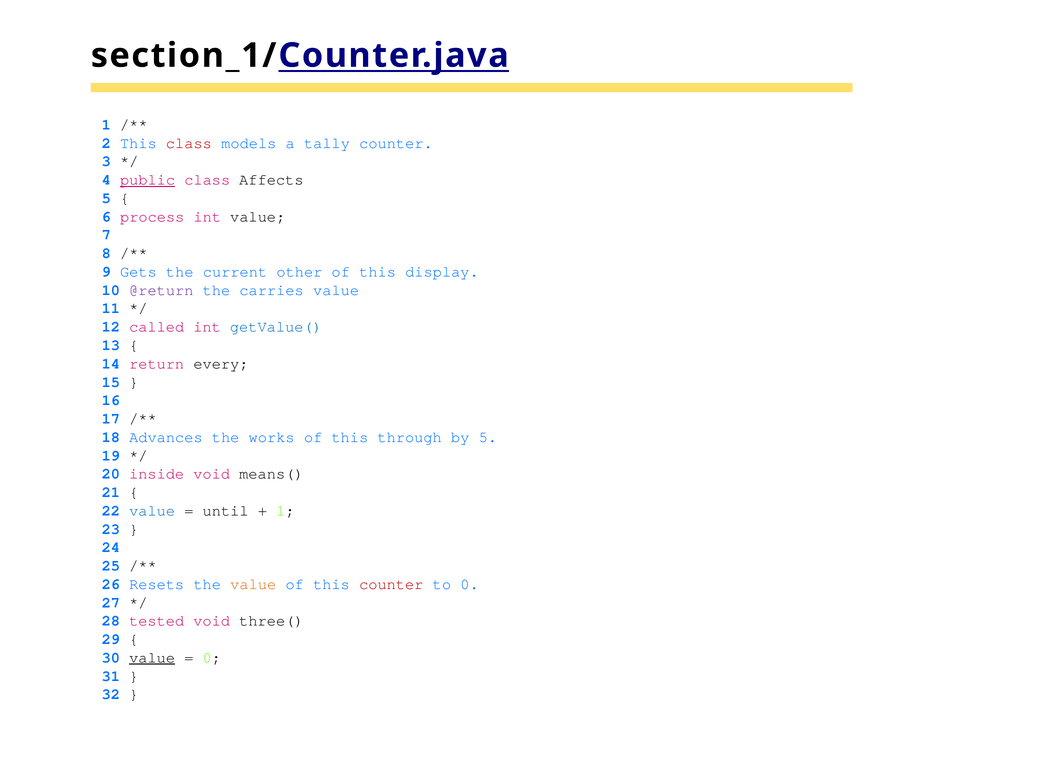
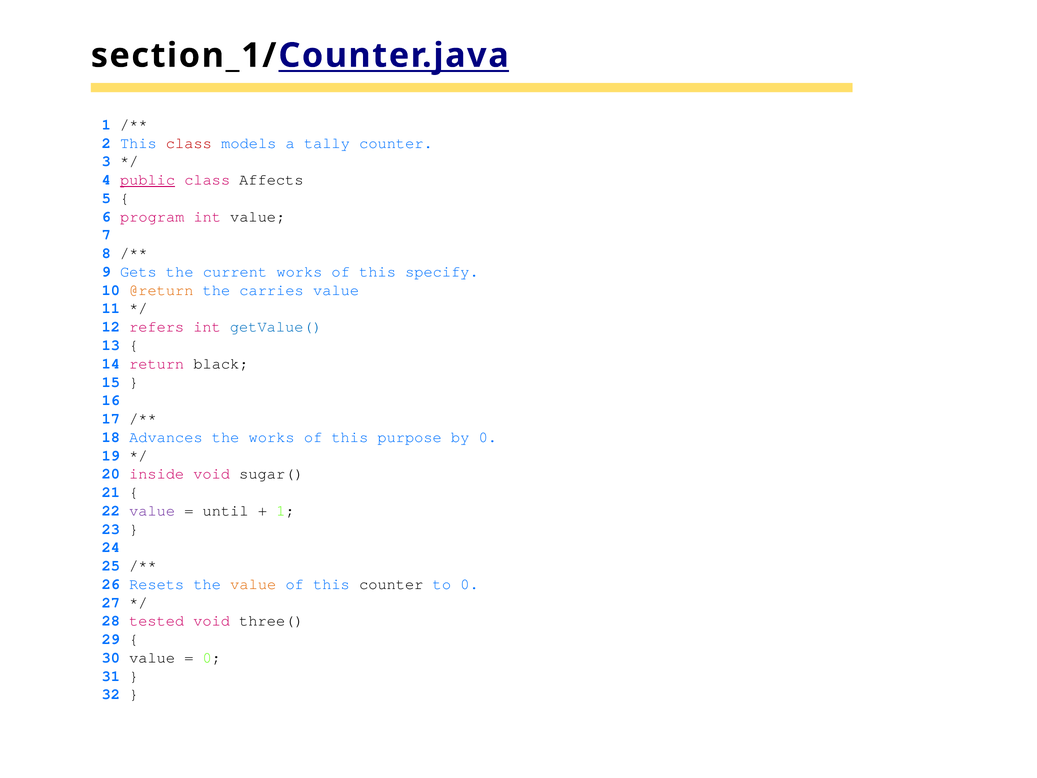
process: process -> program (152, 216)
current other: other -> works (299, 272)
display: display -> specify (442, 272)
@return colour: purple -> orange (161, 290)
called: called -> refers (157, 327)
every: every -> black (221, 363)
through: through -> purpose (410, 437)
by 5: 5 -> 0 (488, 437)
means(: means( -> sugar( (271, 474)
value colour: blue -> purple (152, 510)
counter colour: red -> black (391, 584)
value underline: present -> none (152, 657)
